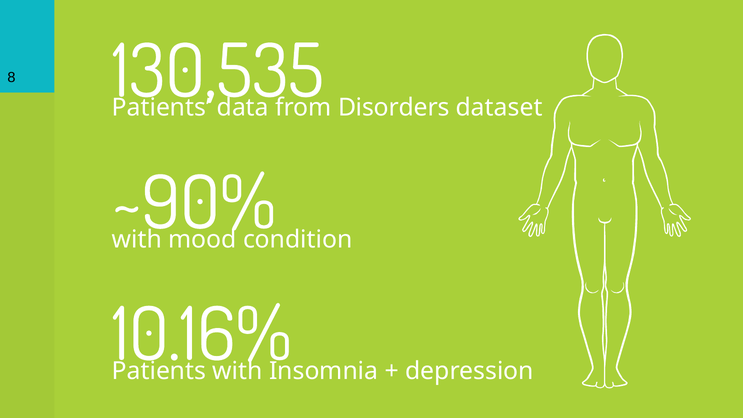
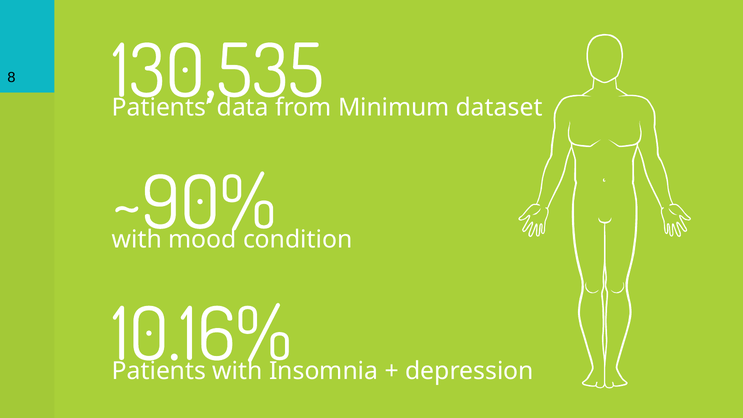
Disorders: Disorders -> Minimum (394, 108)
